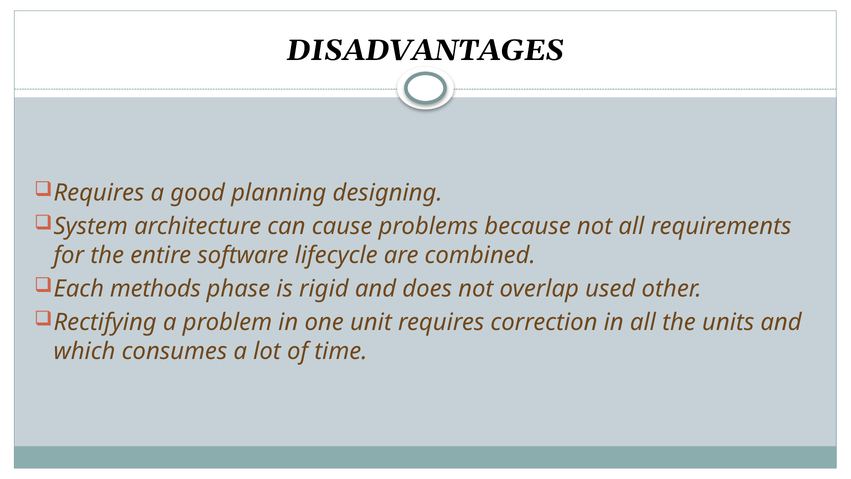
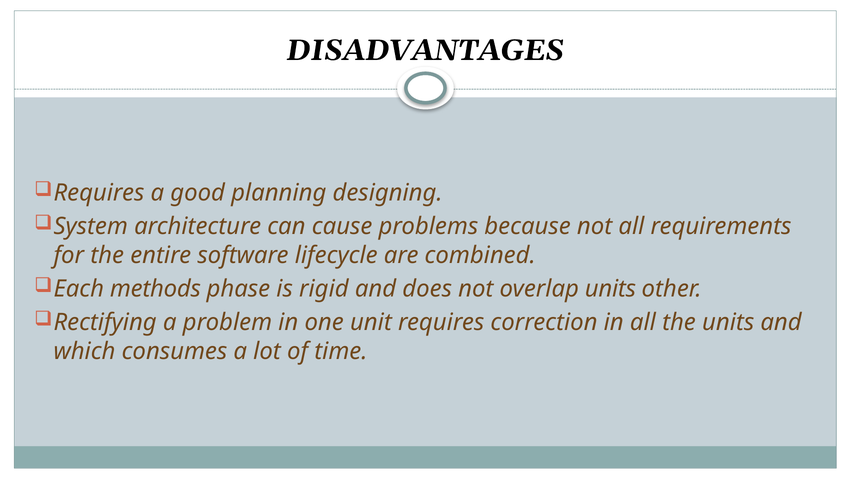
overlap used: used -> units (610, 289)
